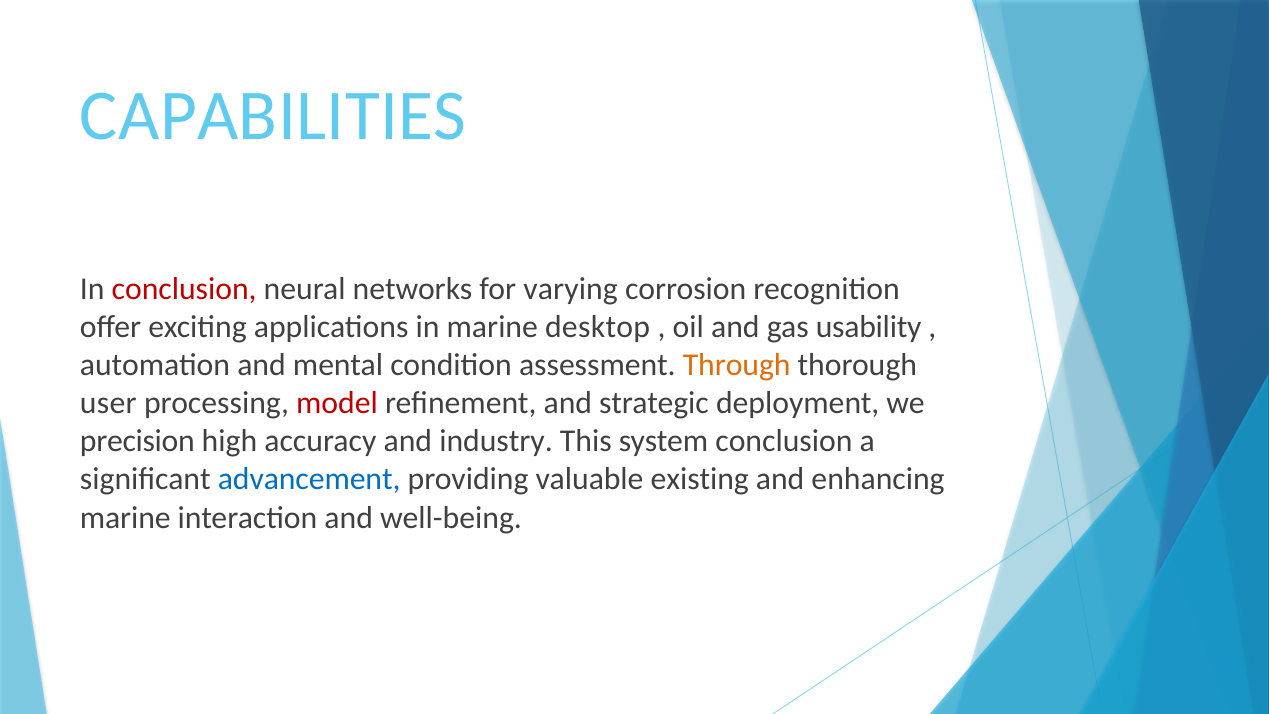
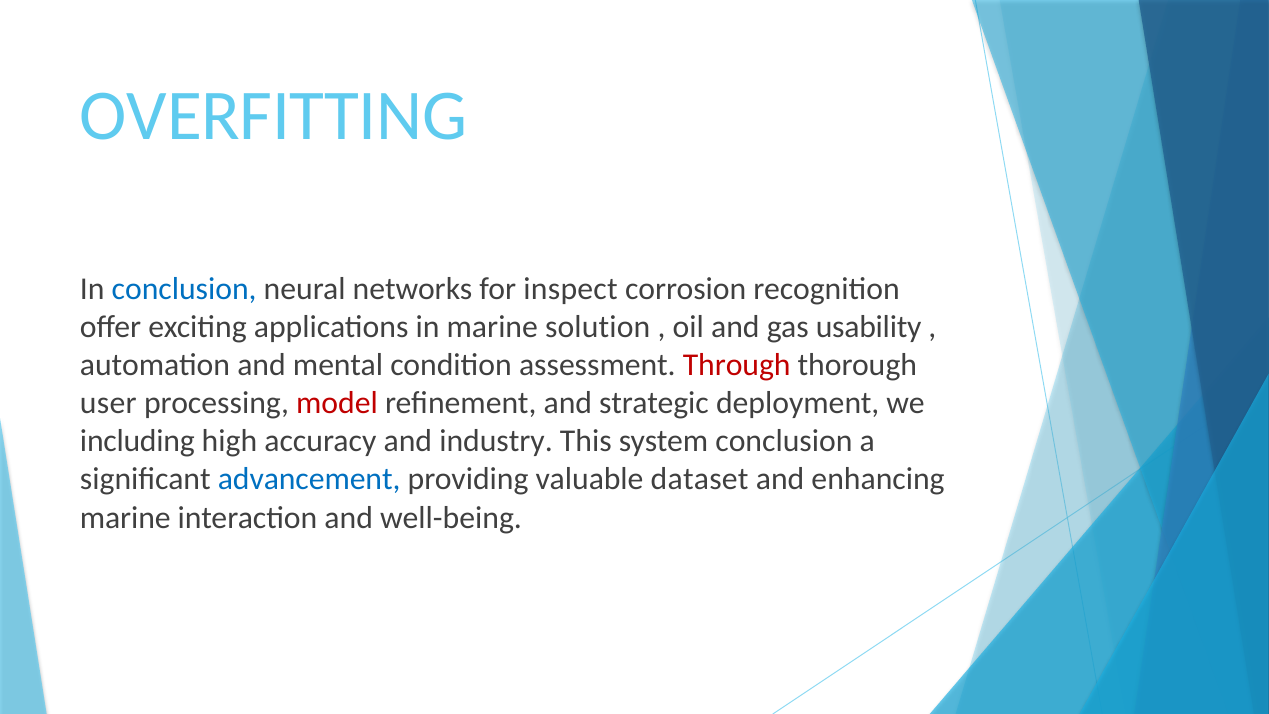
CAPABILITIES: CAPABILITIES -> OVERFITTING (274, 116)
conclusion colour: red -> blue (184, 289)
varying: varying -> inspect (571, 289)
desktop: desktop -> solution (598, 327)
Through colour: orange -> red (737, 365)
precision: precision -> including (137, 441)
existing: existing -> dataset (700, 479)
